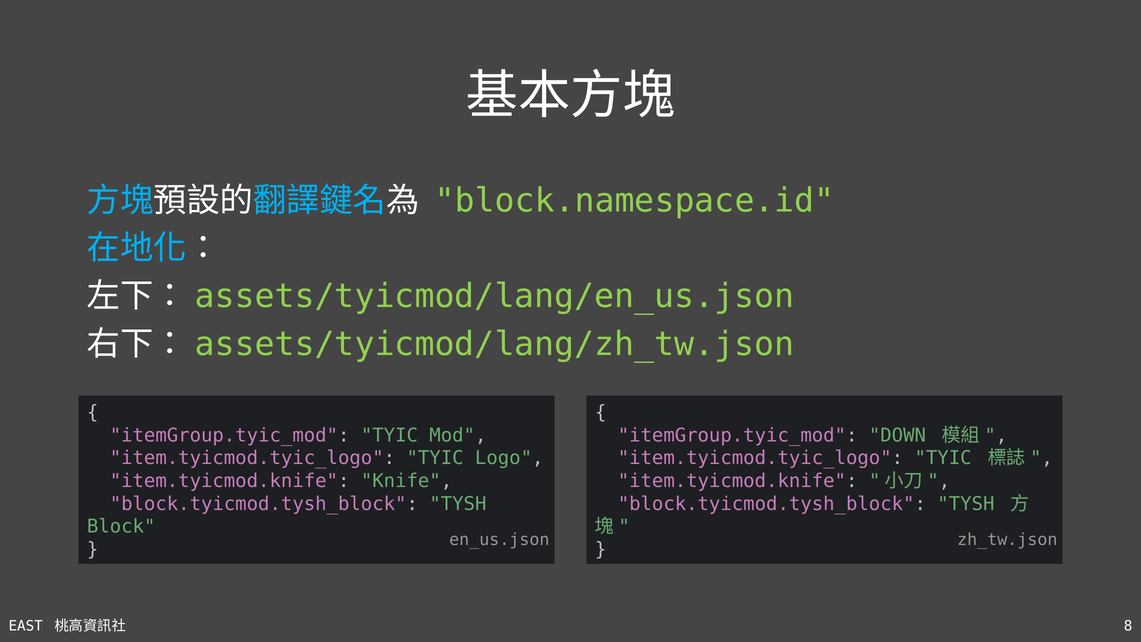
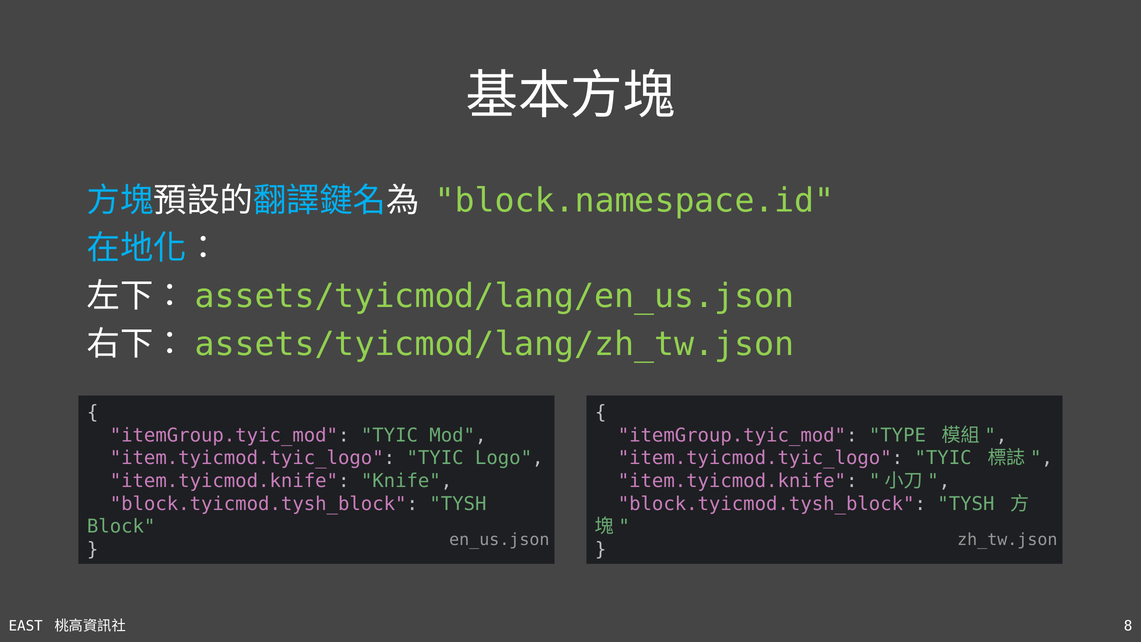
DOWN: DOWN -> TYPE (897, 435)
